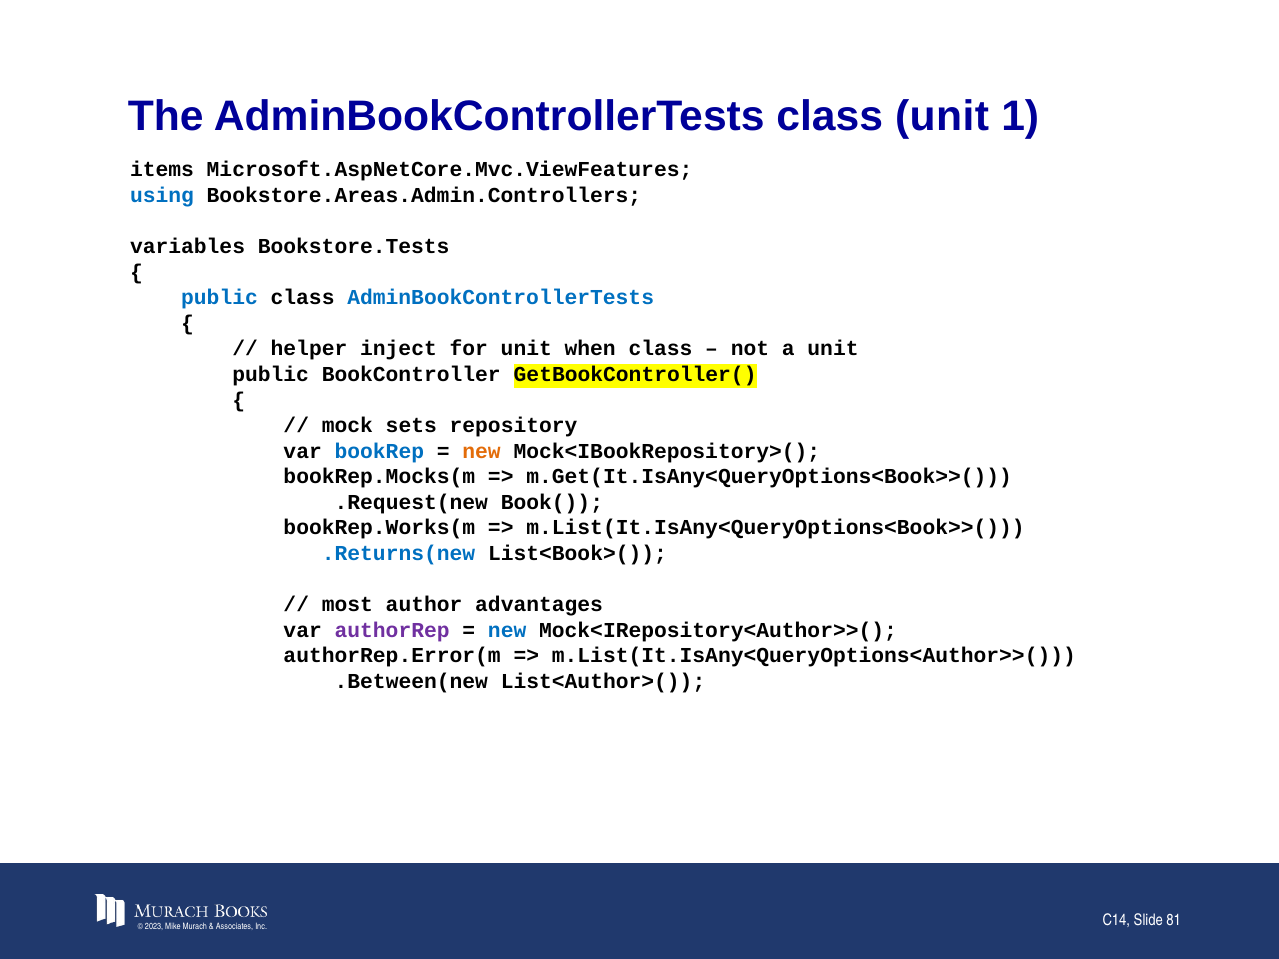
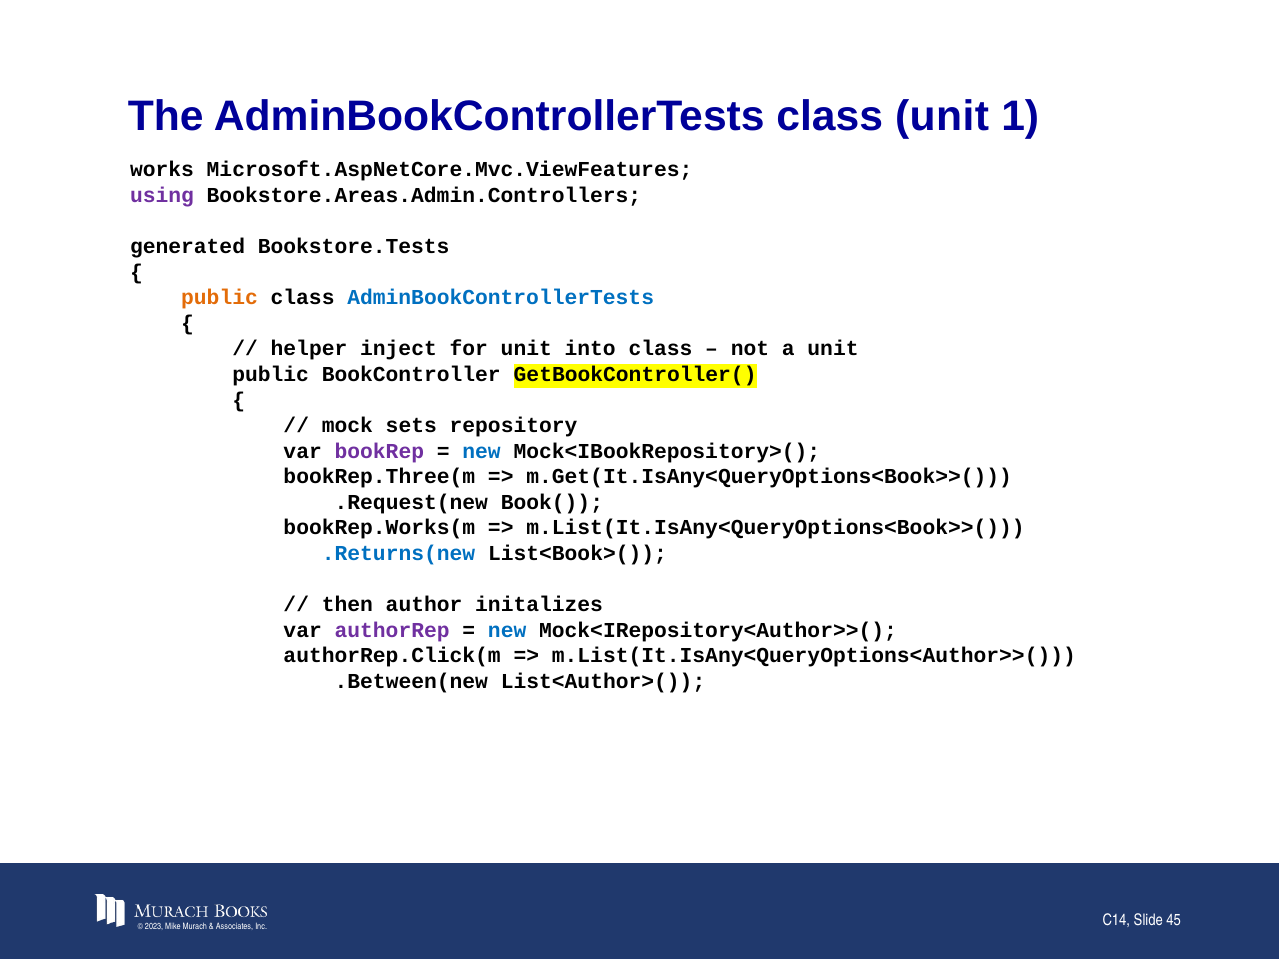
items: items -> works (162, 170)
using colour: blue -> purple (162, 195)
variables: variables -> generated (188, 247)
public colour: blue -> orange (220, 298)
when: when -> into (590, 349)
bookRep colour: blue -> purple (379, 451)
new colour: orange -> blue (482, 451)
bookRep.Mocks(m: bookRep.Mocks(m -> bookRep.Three(m (379, 477)
most: most -> then (347, 605)
advantages: advantages -> initalizes (539, 605)
authorRep.Error(m: authorRep.Error(m -> authorRep.Click(m (392, 656)
81: 81 -> 45 (1174, 920)
